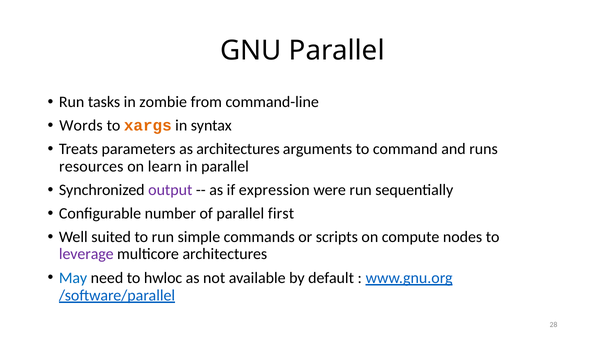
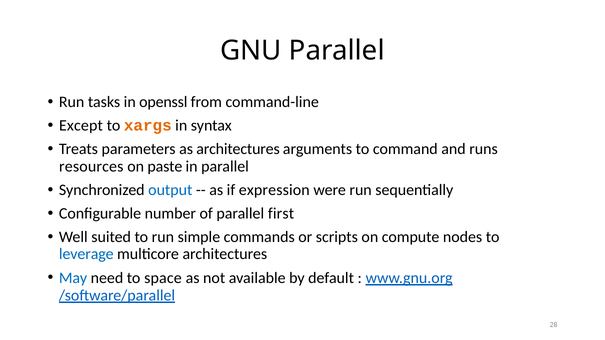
zombie: zombie -> openssl (163, 102)
Words: Words -> Except (81, 126)
learn: learn -> paste (165, 166)
output colour: purple -> blue (170, 190)
leverage colour: purple -> blue (86, 254)
hwloc: hwloc -> space (163, 278)
